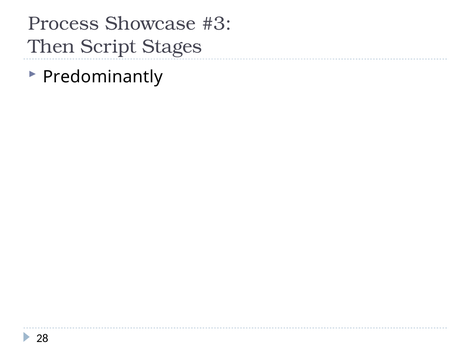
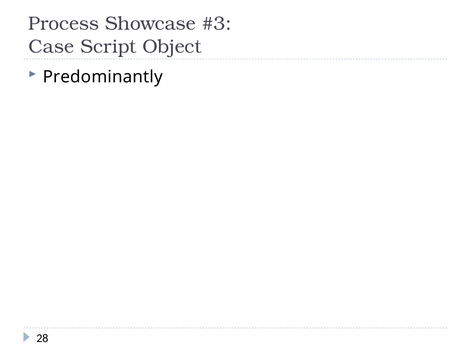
Then: Then -> Case (51, 47)
Stages: Stages -> Object (172, 47)
